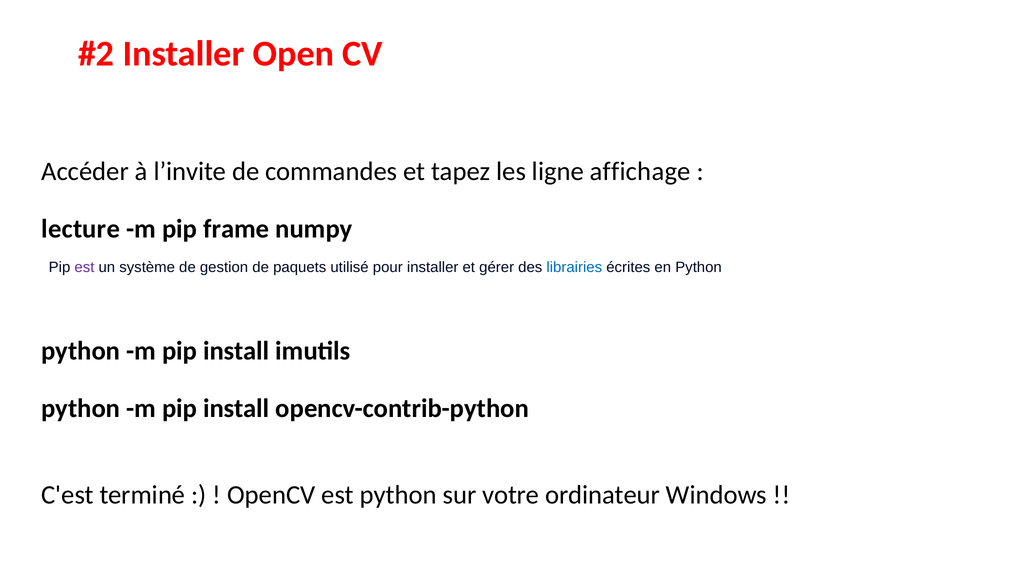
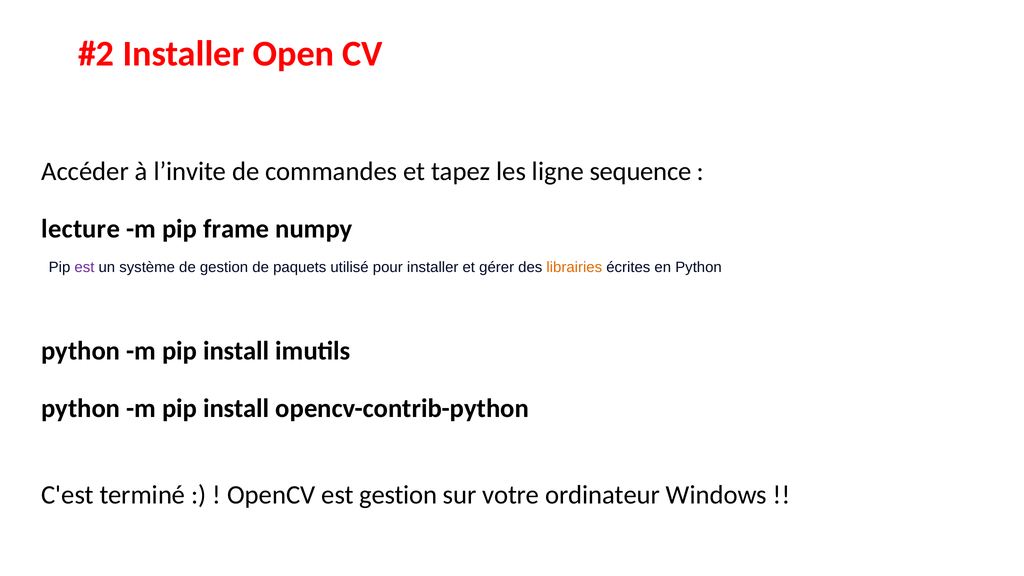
affichage: affichage -> sequence (640, 171)
librairies colour: blue -> orange (574, 267)
est python: python -> gestion (398, 495)
